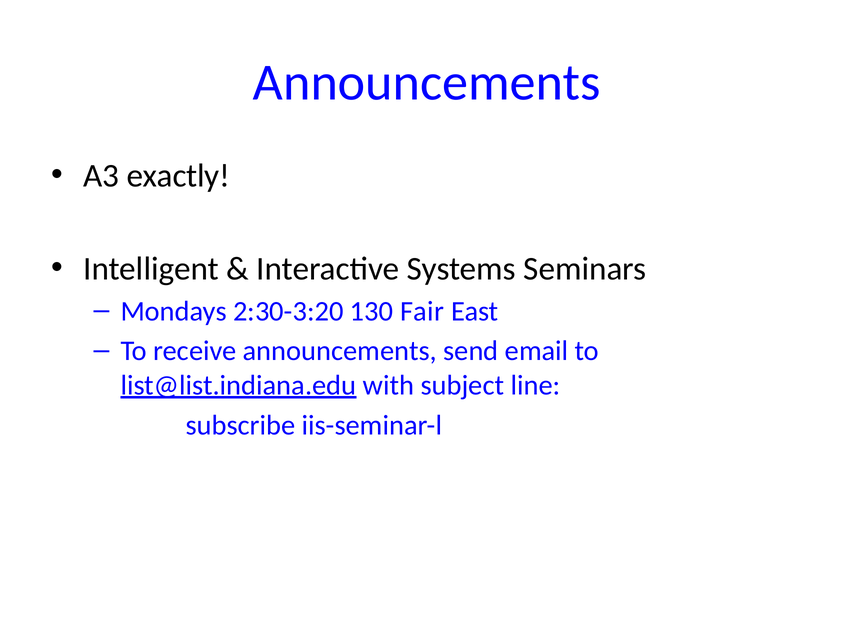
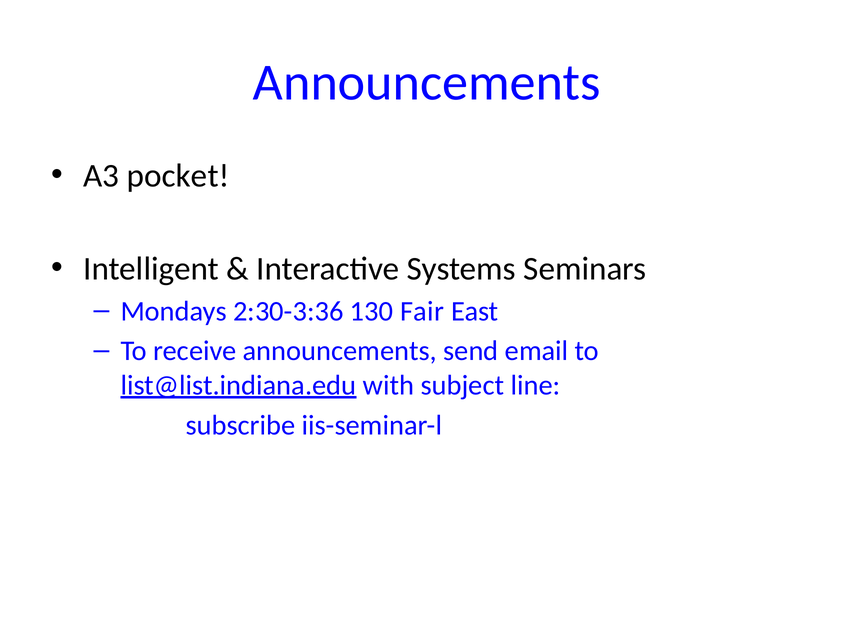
exactly: exactly -> pocket (178, 176)
2:30-3:20: 2:30-3:20 -> 2:30-3:36 (288, 311)
